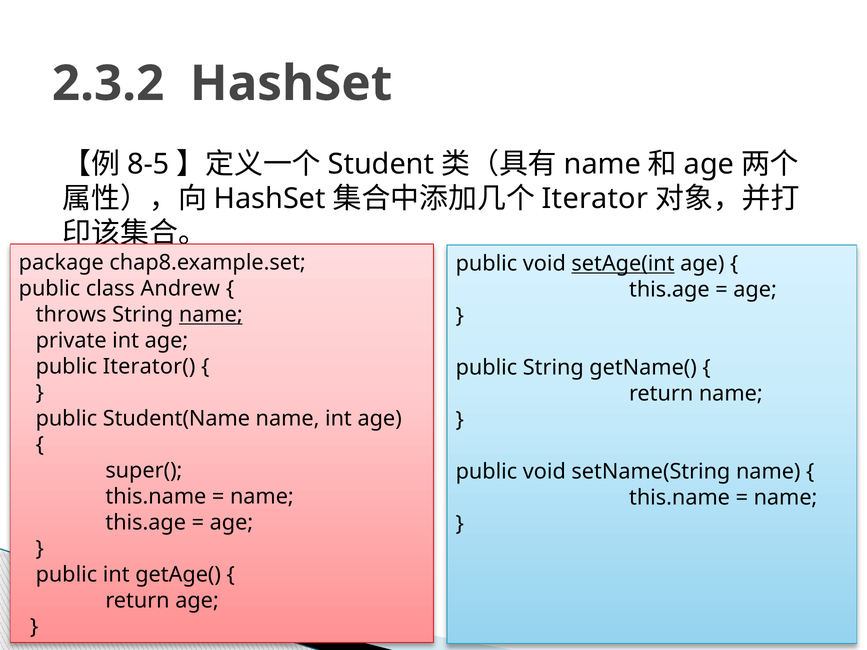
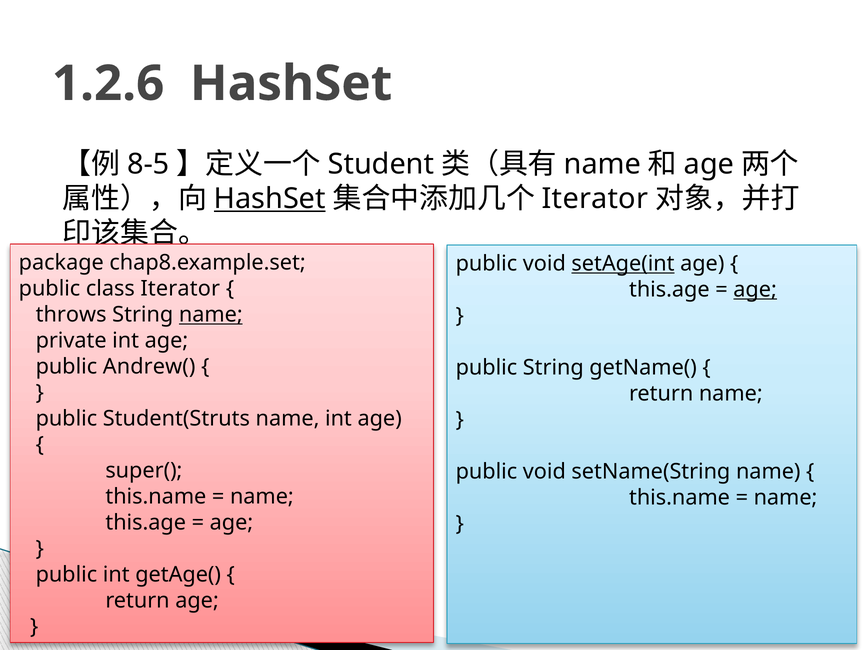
2.3.2: 2.3.2 -> 1.2.6 (108, 84)
HashSet underline: none -> present (270, 199)
class Andrew: Andrew -> Iterator (180, 289)
age underline: none -> present (755, 290)
Iterator(: Iterator( -> Andrew( (149, 367)
Student(Name: Student(Name -> Student(Struts (176, 419)
